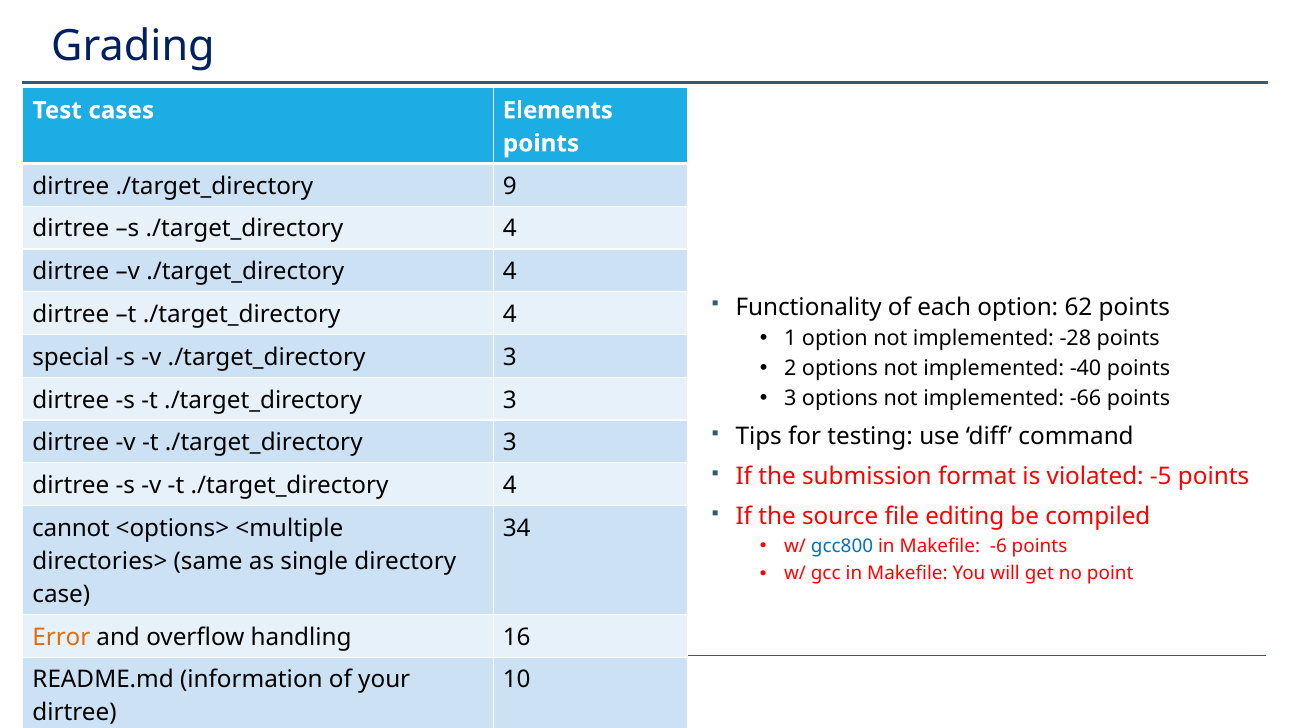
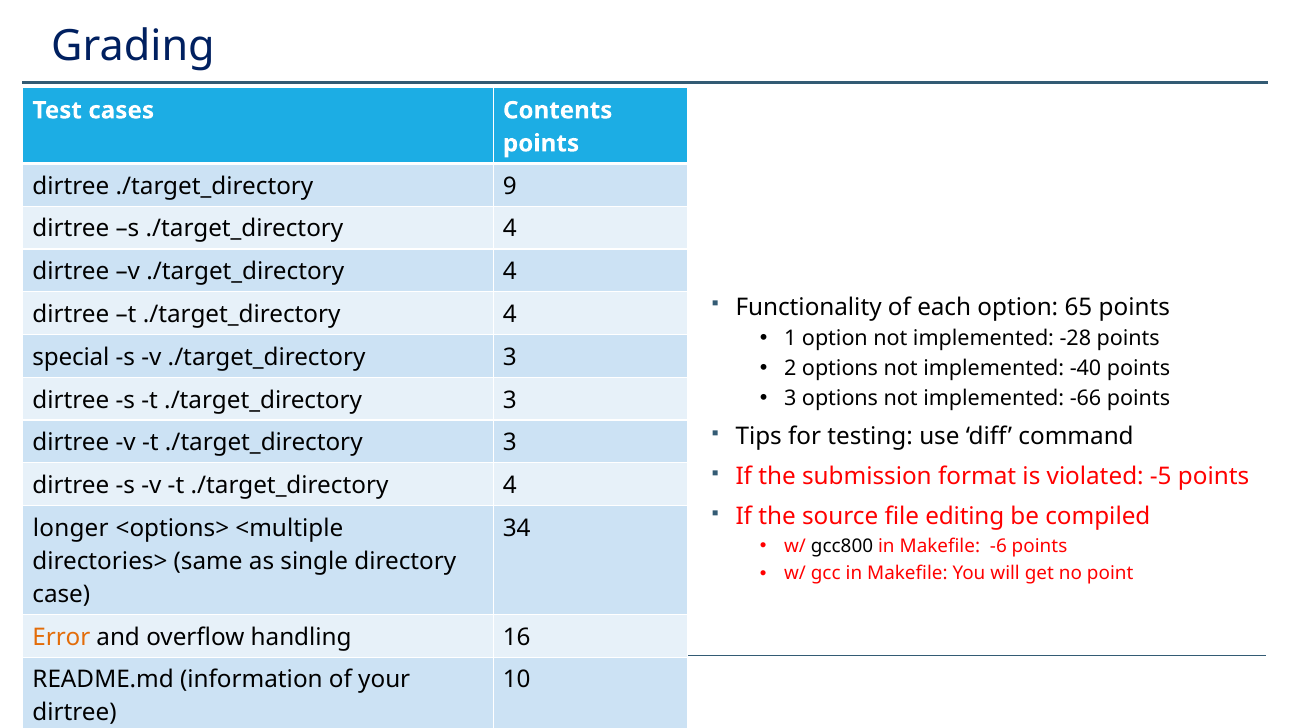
Elements: Elements -> Contents (558, 110)
62: 62 -> 65 (1079, 307)
cannot: cannot -> longer (71, 529)
gcc800 colour: blue -> black (842, 547)
